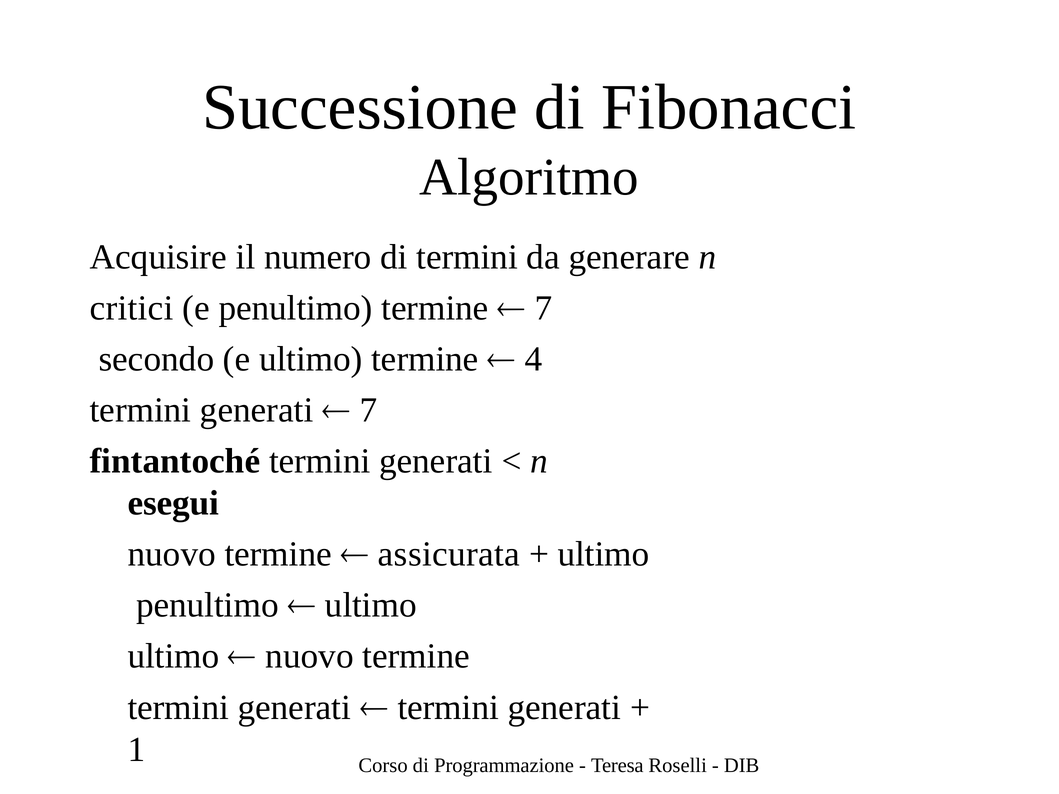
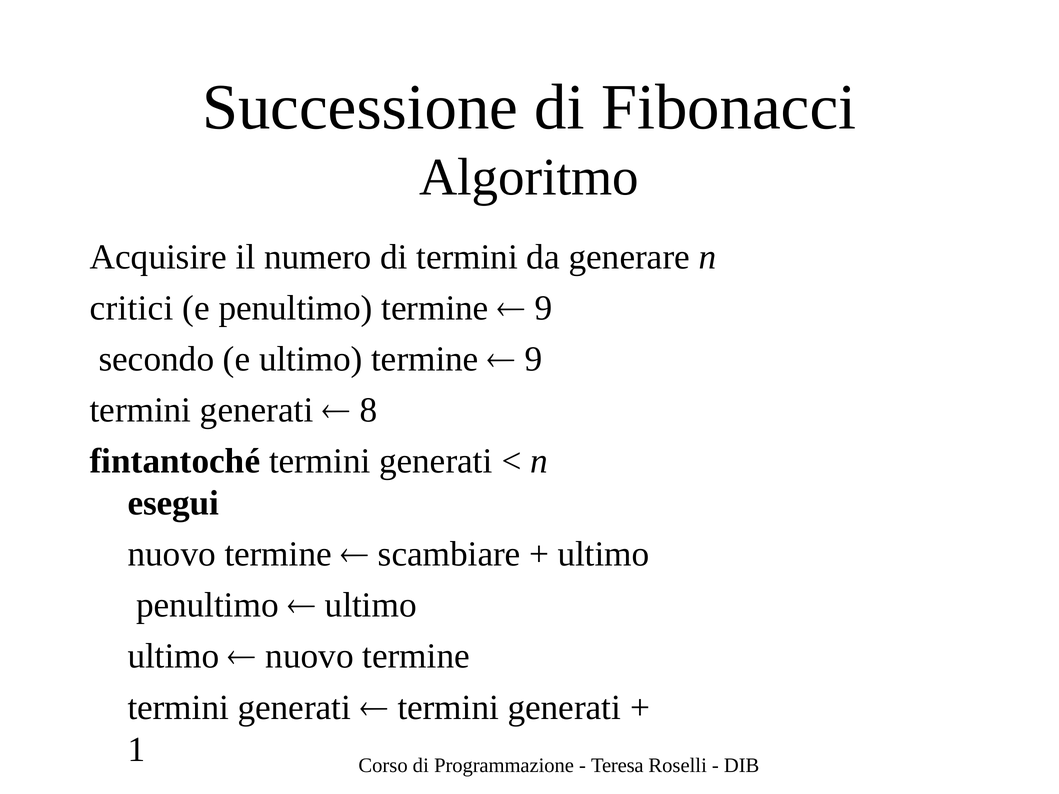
7: 7 -> 9 (544, 308)
4: 4 -> 9 (534, 359)
7: 7 -> 8 (369, 410)
assicurata: assicurata -> scambiare (449, 554)
